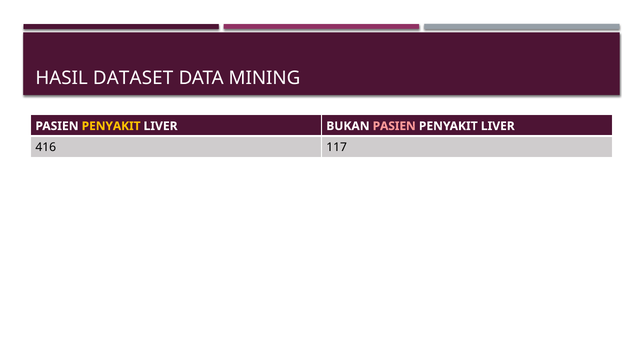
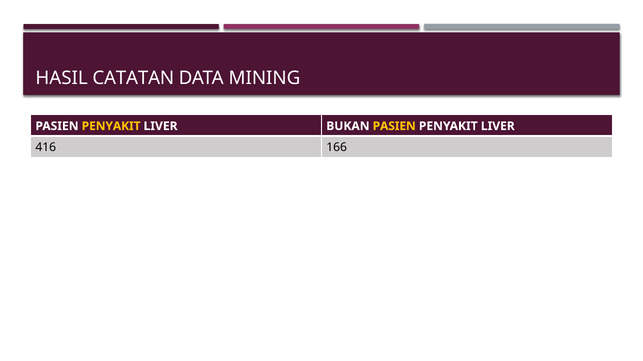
DATASET: DATASET -> CATATAN (133, 78)
PASIEN colour: pink -> yellow (394, 126)
117: 117 -> 166 (337, 148)
